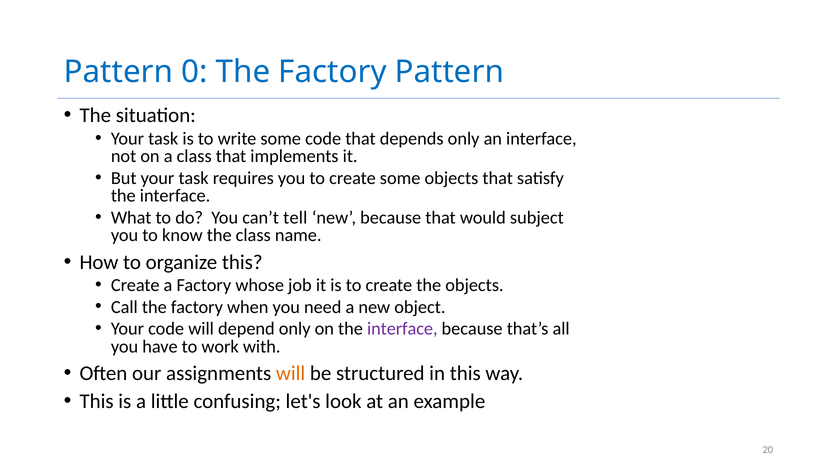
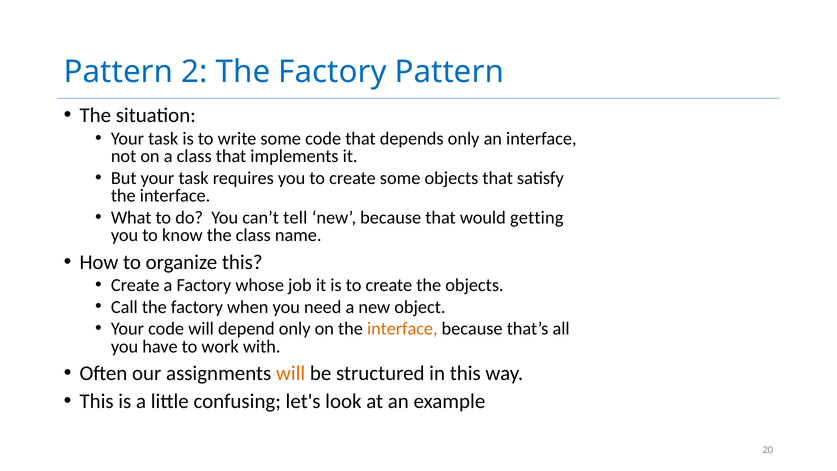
0: 0 -> 2 (194, 72)
subject: subject -> getting (537, 218)
interface colour: purple -> orange (402, 329)
